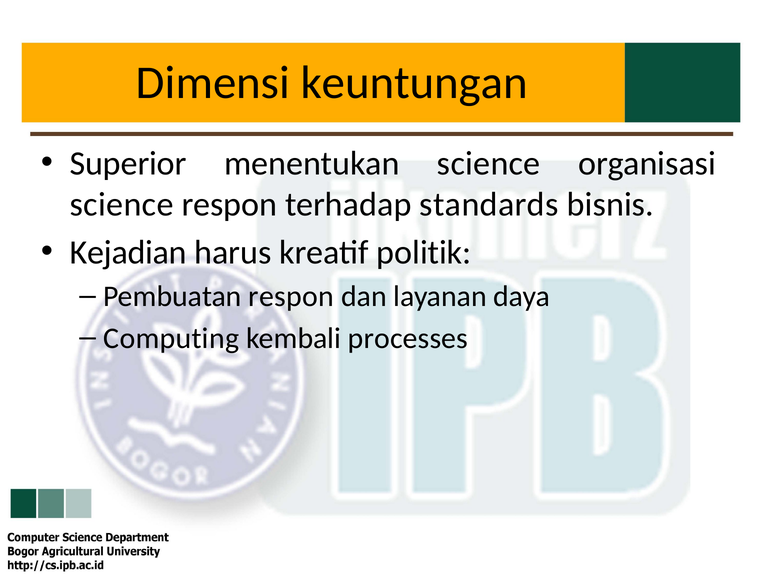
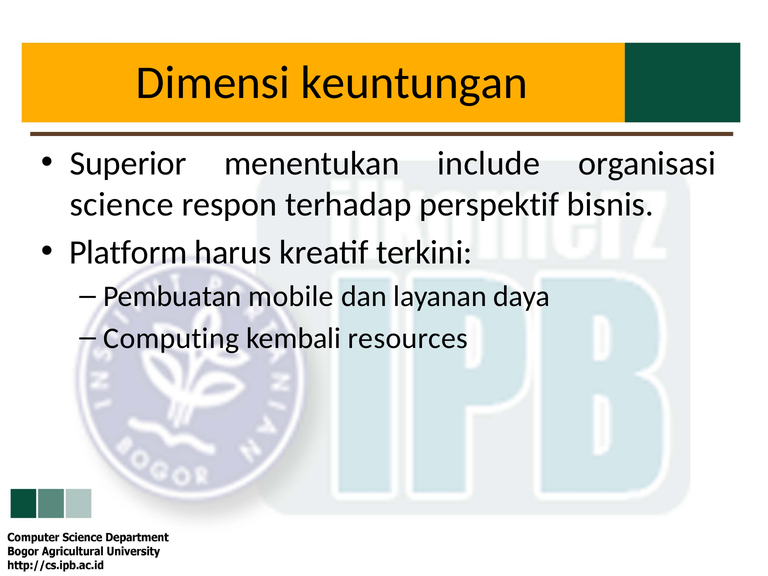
menentukan science: science -> include (489, 164)
standards: standards -> perspektif (489, 204)
Kejadian: Kejadian -> Platform (128, 252)
politik: politik -> terkini (424, 252)
Pembuatan respon: respon -> mobile (291, 296)
processes: processes -> resources (408, 338)
